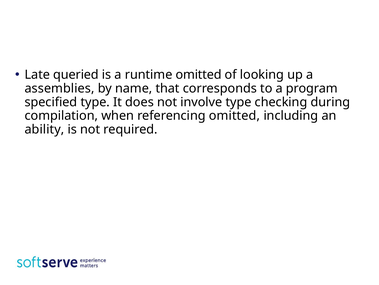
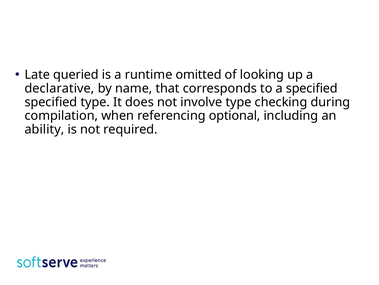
assemblies: assemblies -> declarative (59, 88)
a program: program -> specified (312, 88)
referencing omitted: omitted -> optional (235, 115)
